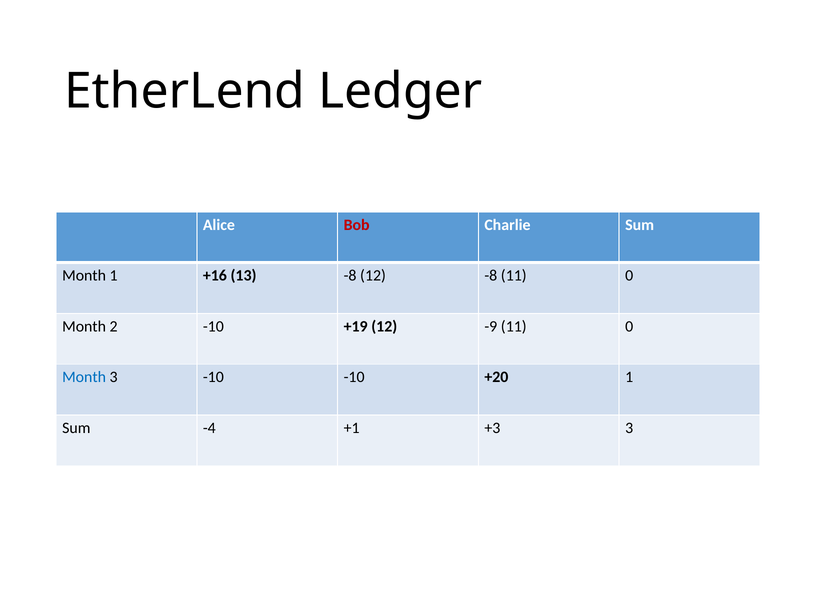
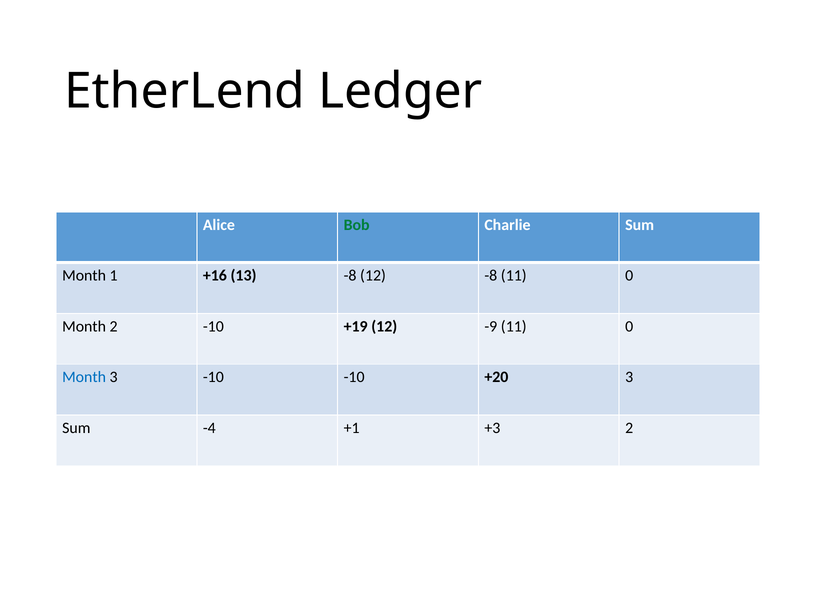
Bob colour: red -> green (357, 225)
+20 1: 1 -> 3 (629, 377)
+3 3: 3 -> 2 (629, 428)
